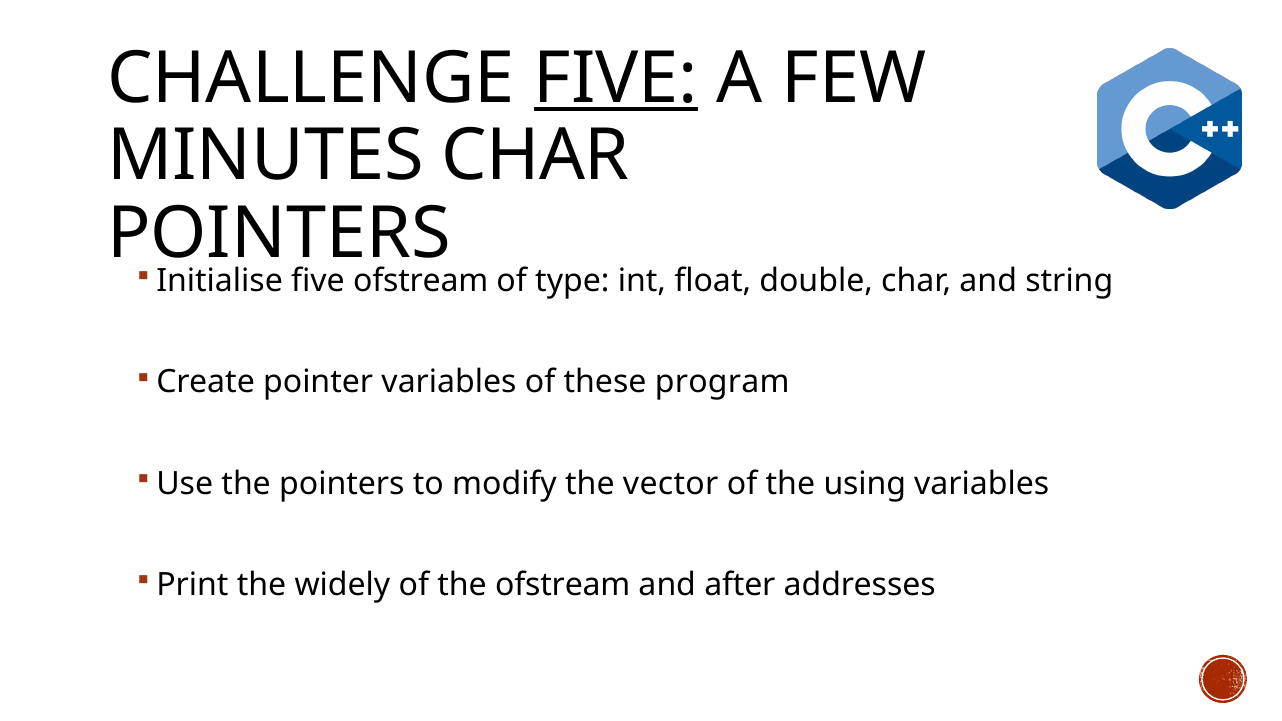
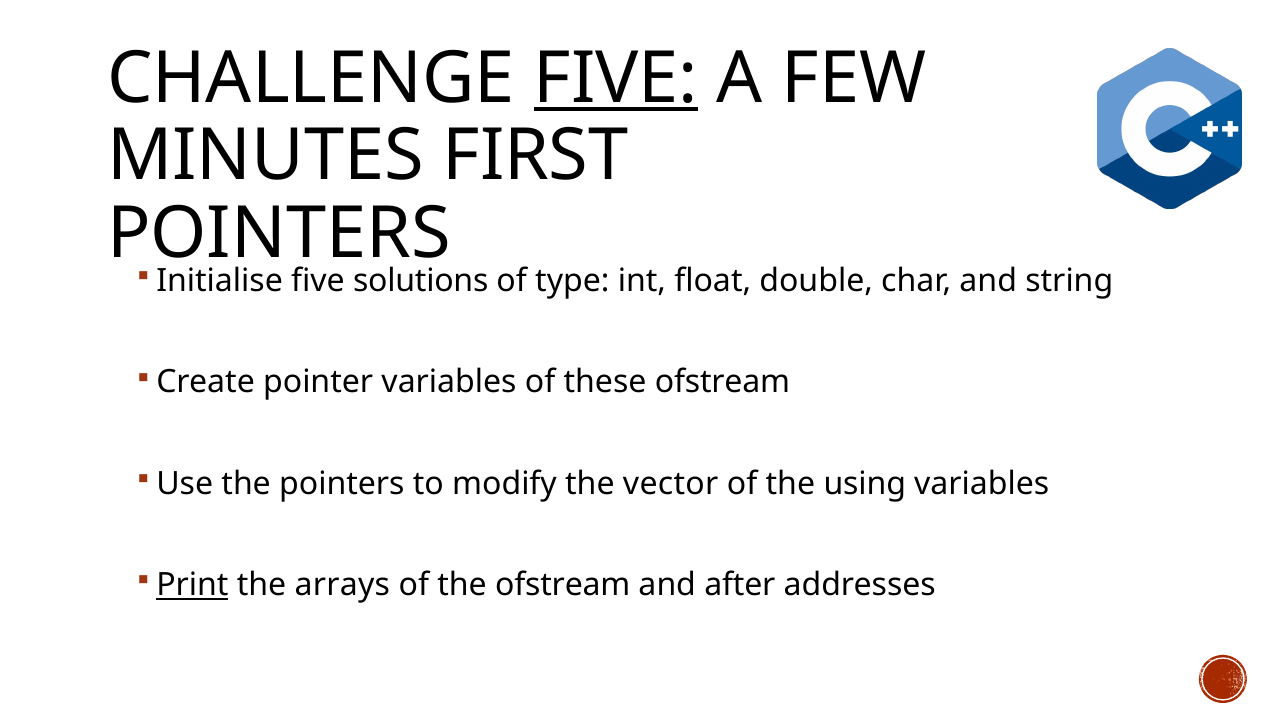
MINUTES CHAR: CHAR -> FIRST (536, 156)
ofstream: ofstream -> solutions (421, 281)
these program: program -> ofstream (722, 382)
Print underline: none -> present (192, 585)
widely: widely -> arrays (342, 585)
